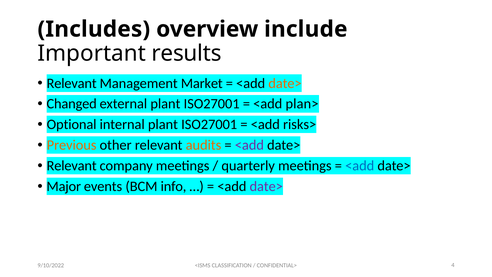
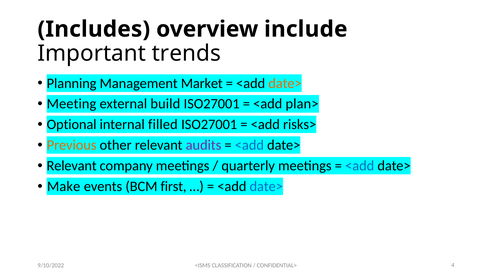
results: results -> trends (186, 54)
Relevant: Relevant -> Planning (72, 83)
Changed: Changed -> Meeting (72, 104)
external plant: plant -> build (165, 104)
internal plant: plant -> filled (163, 124)
audits colour: orange -> purple (203, 145)
<add colour: purple -> blue (249, 145)
Major: Major -> Make (64, 186)
info: info -> first (174, 186)
date> colour: purple -> blue (266, 186)
